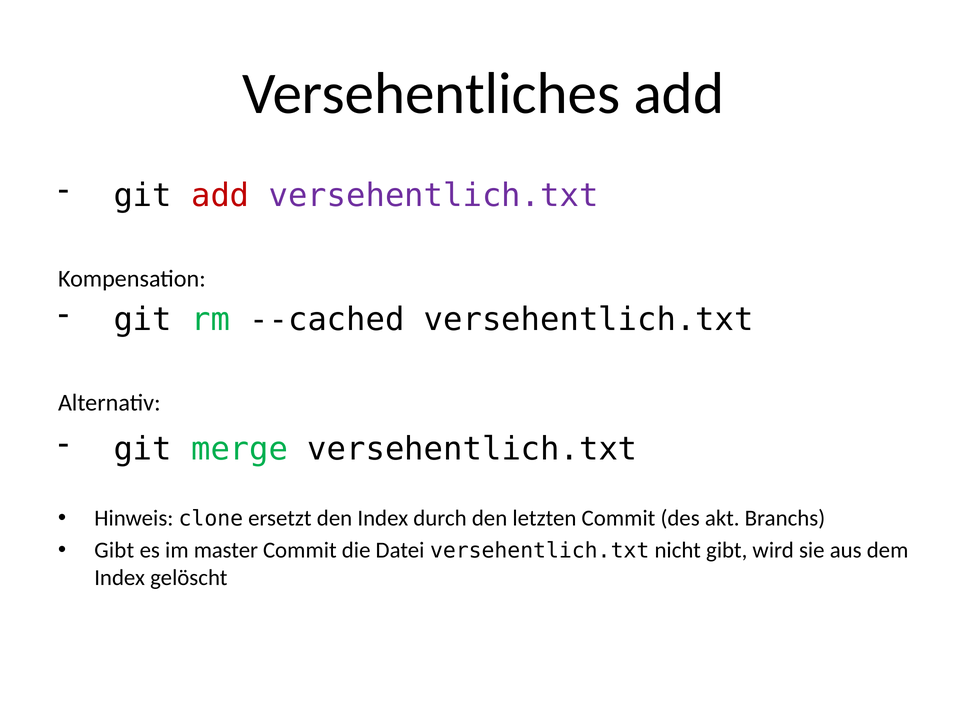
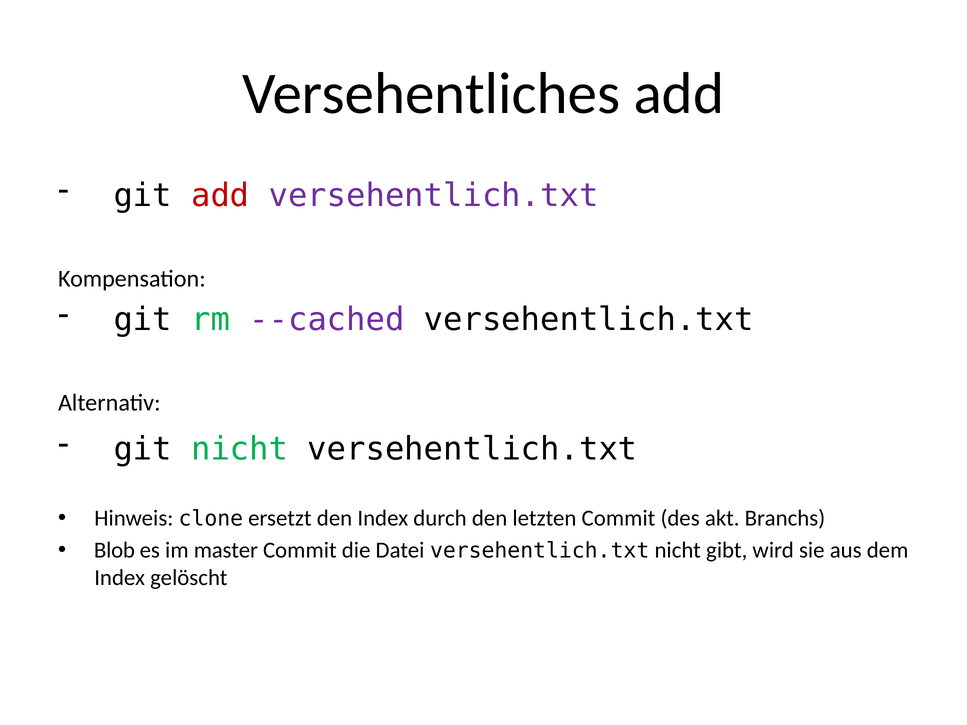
--cached colour: black -> purple (327, 320)
git merge: merge -> nicht (240, 449)
Gibt: Gibt -> Blob (114, 550)
